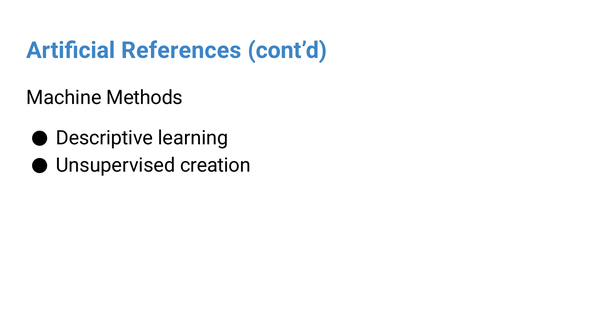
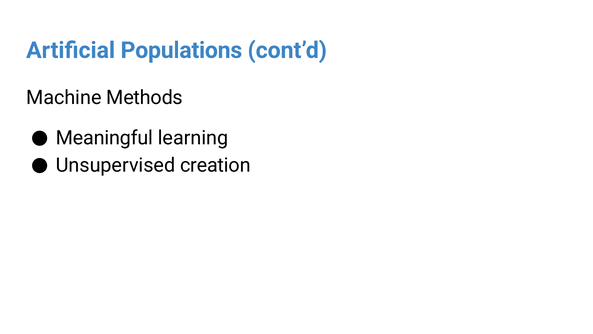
References: References -> Populations (181, 50)
Descriptive: Descriptive -> Meaningful (104, 138)
